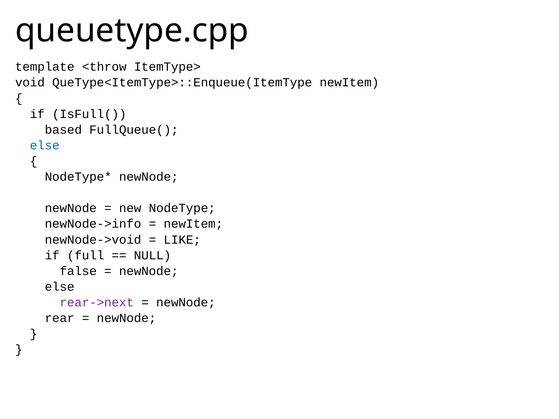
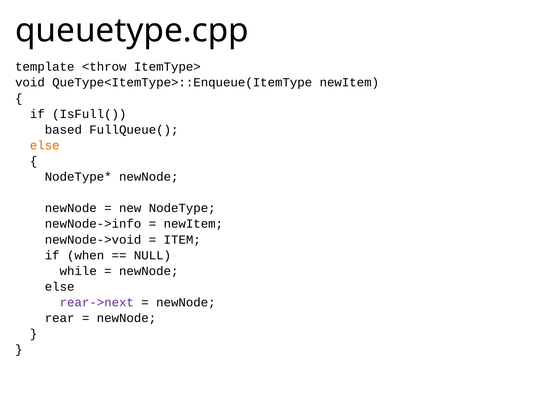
else colour: blue -> orange (45, 145)
LIKE: LIKE -> ITEM (182, 240)
full: full -> when (86, 255)
false: false -> while (78, 271)
